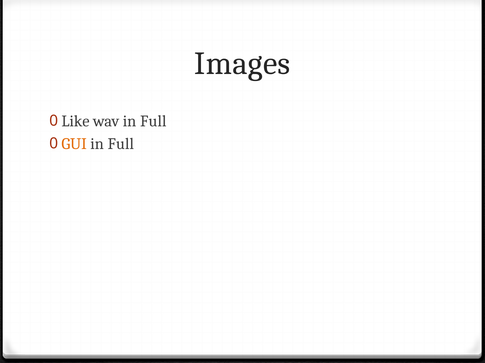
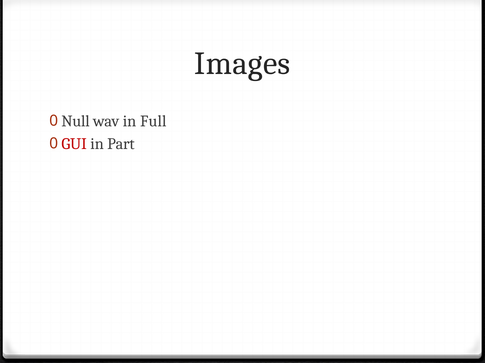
Like: Like -> Null (76, 121)
GUI colour: orange -> red (74, 144)
Full: Full -> Part (121, 144)
